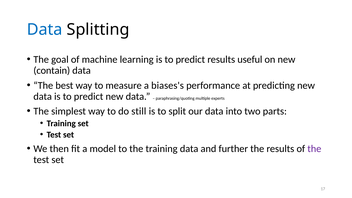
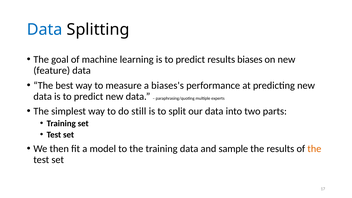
useful: useful -> biases (250, 60)
contain: contain -> feature (52, 71)
further: further -> sample (233, 149)
the colour: purple -> orange (314, 149)
